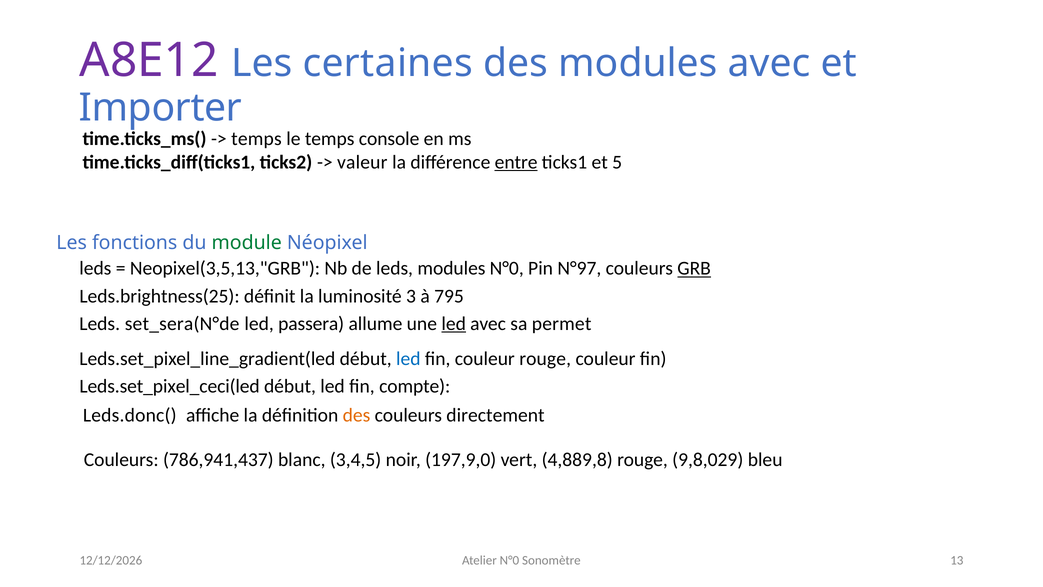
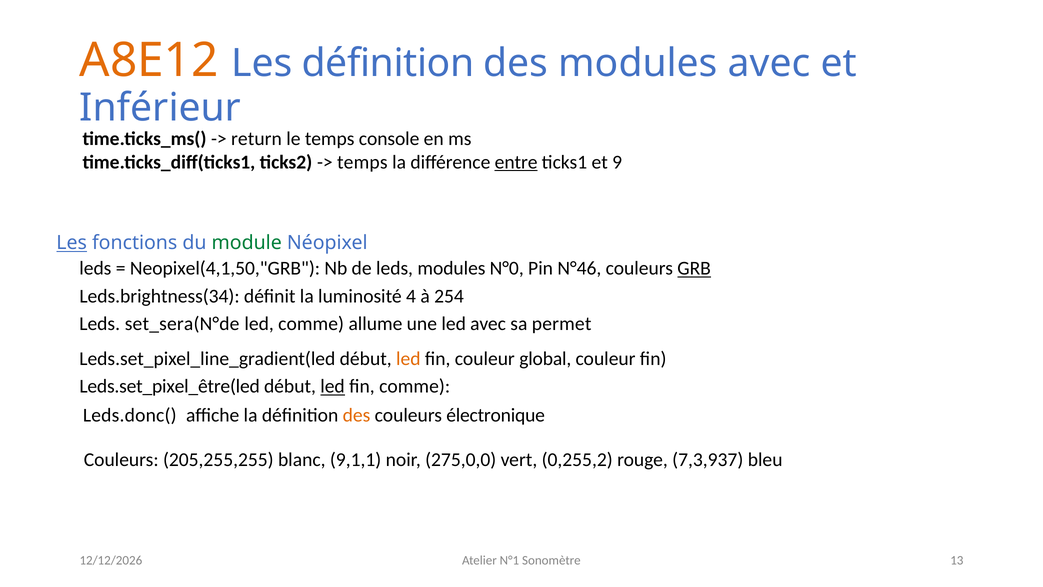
A8E12 colour: purple -> orange (149, 61)
Les certaines: certaines -> définition (388, 64)
Importer: Importer -> Inférieur (160, 108)
temps: temps -> return (256, 139)
valeur: valeur -> temps (362, 162)
5: 5 -> 9 (617, 162)
Les underline: none -> present (72, 243)
Neopixel(3,5,13,"GRB: Neopixel(3,5,13,"GRB -> Neopixel(4,1,50,"GRB (225, 268)
N°97: N°97 -> N°46 (579, 268)
Leds.brightness(25: Leds.brightness(25 -> Leds.brightness(34 (160, 296)
3: 3 -> 4 (411, 296)
795: 795 -> 254 (449, 296)
led passera: passera -> comme (311, 324)
led underline: present -> none (454, 324)
led colour: blue -> orange (408, 359)
couleur rouge: rouge -> global (545, 359)
Leds.set_pixel_ceci(led: Leds.set_pixel_ceci(led -> Leds.set_pixel_être(led (170, 386)
led underline: none -> present (333, 386)
fin compte: compte -> comme (415, 386)
directement: directement -> électronique (496, 415)
786,941,437: 786,941,437 -> 205,255,255 (218, 460)
3,4,5: 3,4,5 -> 9,1,1 (356, 460)
197,9,0: 197,9,0 -> 275,0,0 (461, 460)
4,889,8: 4,889,8 -> 0,255,2 (577, 460)
9,8,029: 9,8,029 -> 7,3,937 (708, 460)
Atelier N°0: N°0 -> N°1 (509, 560)
